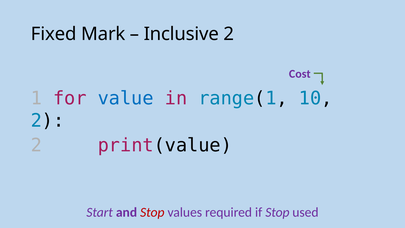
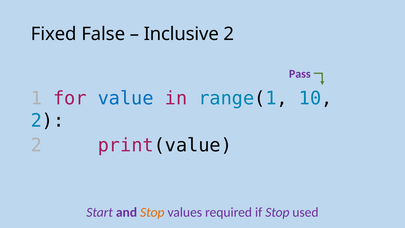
Mark: Mark -> False (103, 34)
Cost: Cost -> Pass (300, 74)
Stop colour: red -> orange (152, 212)
